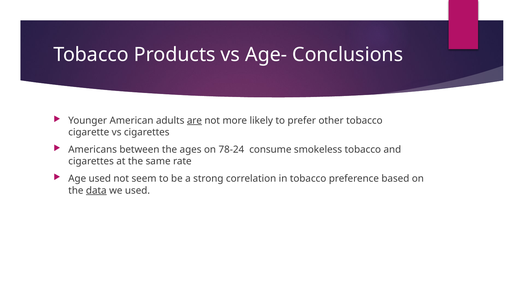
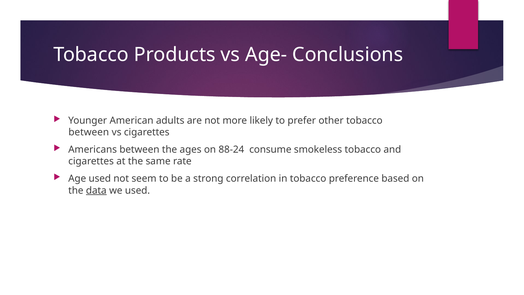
are underline: present -> none (194, 120)
cigarette: cigarette -> between (89, 132)
78-24: 78-24 -> 88-24 (231, 149)
